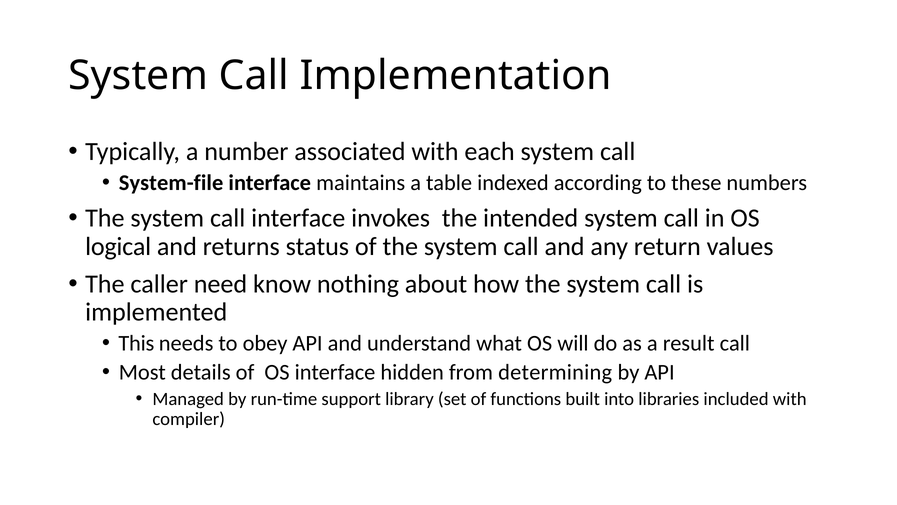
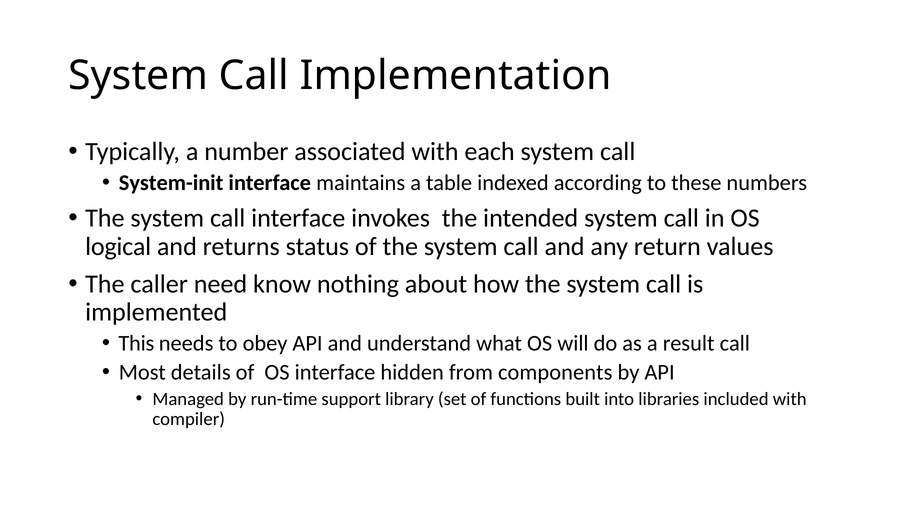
System-file: System-file -> System-init (171, 183)
determining: determining -> components (555, 372)
